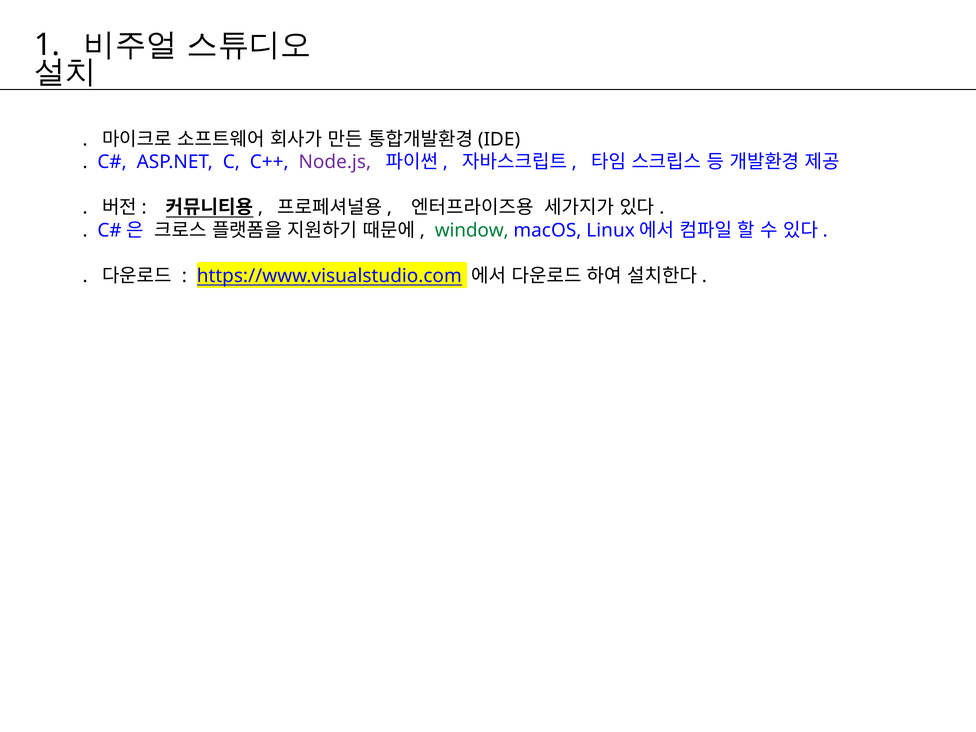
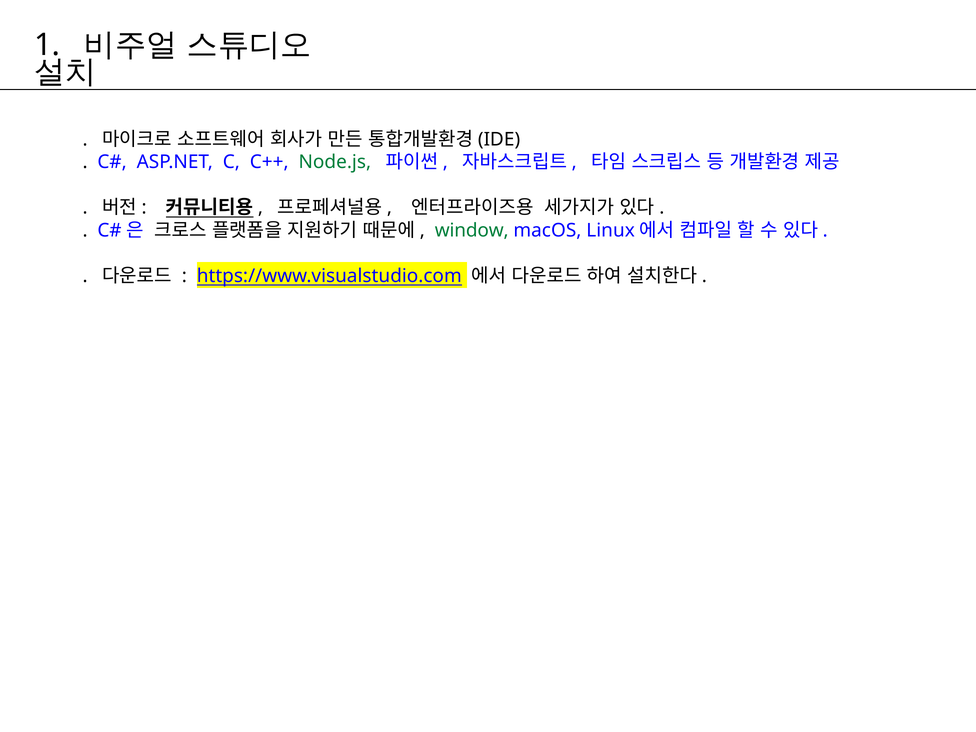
Node.js colour: purple -> green (335, 162)
